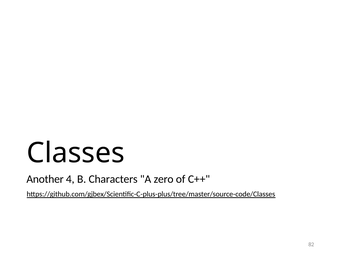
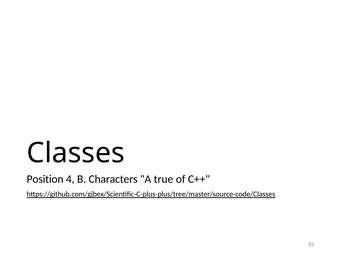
Another: Another -> Position (45, 179)
zero: zero -> true (164, 179)
